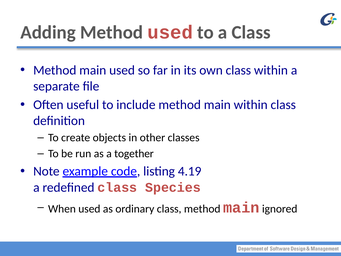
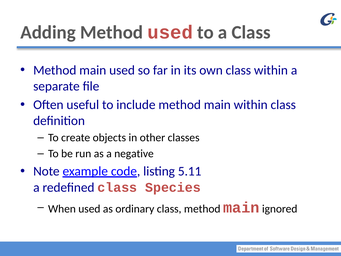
together: together -> negative (134, 153)
4.19: 4.19 -> 5.11 (190, 171)
